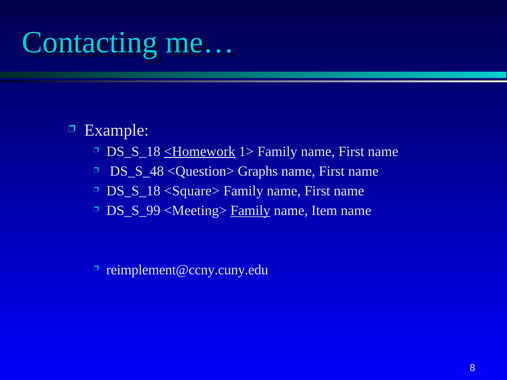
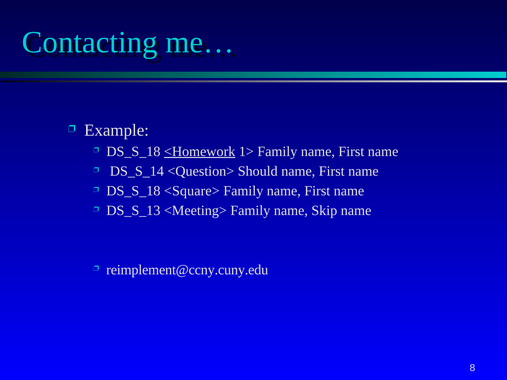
DS_S_48: DS_S_48 -> DS_S_14 (137, 171)
Graphs: Graphs -> Should (258, 171)
DS_S_99: DS_S_99 -> DS_S_13 (133, 211)
Family underline: present -> none (250, 211)
Item: Item -> Skip (324, 211)
